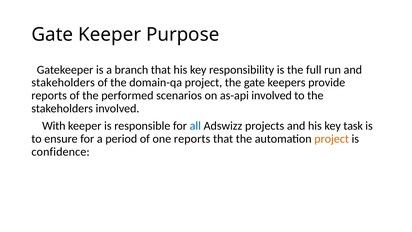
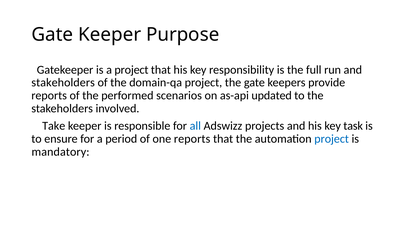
a branch: branch -> project (131, 70)
as-api involved: involved -> updated (272, 96)
With: With -> Take (54, 126)
project colour: orange -> blue (332, 139)
confidence: confidence -> mandatory (61, 152)
